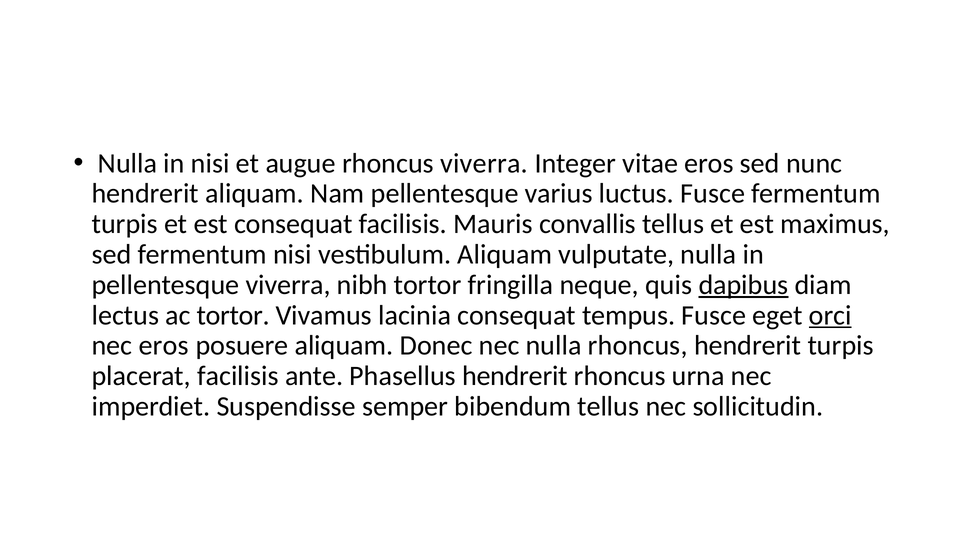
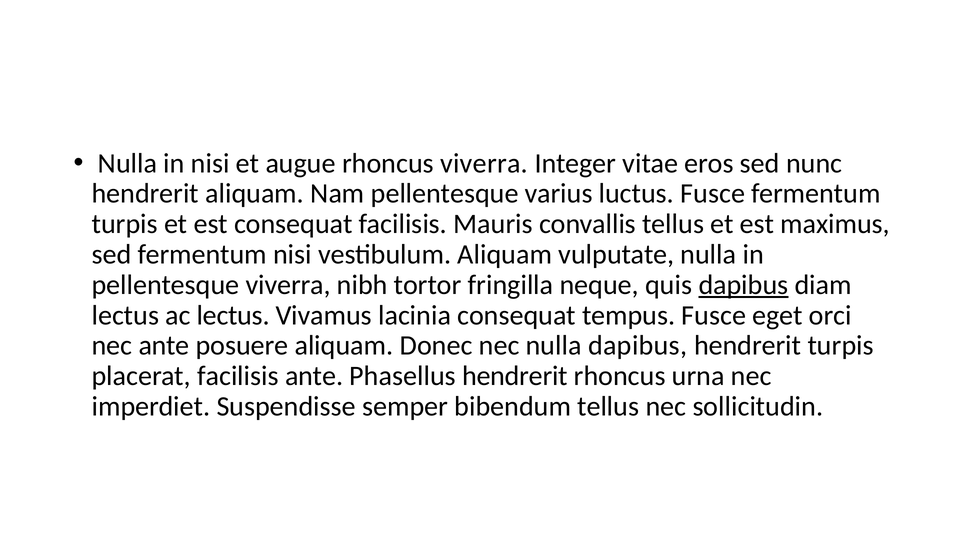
ac tortor: tortor -> lectus (233, 315)
orci underline: present -> none (830, 315)
nec eros: eros -> ante (164, 346)
nulla rhoncus: rhoncus -> dapibus (638, 346)
